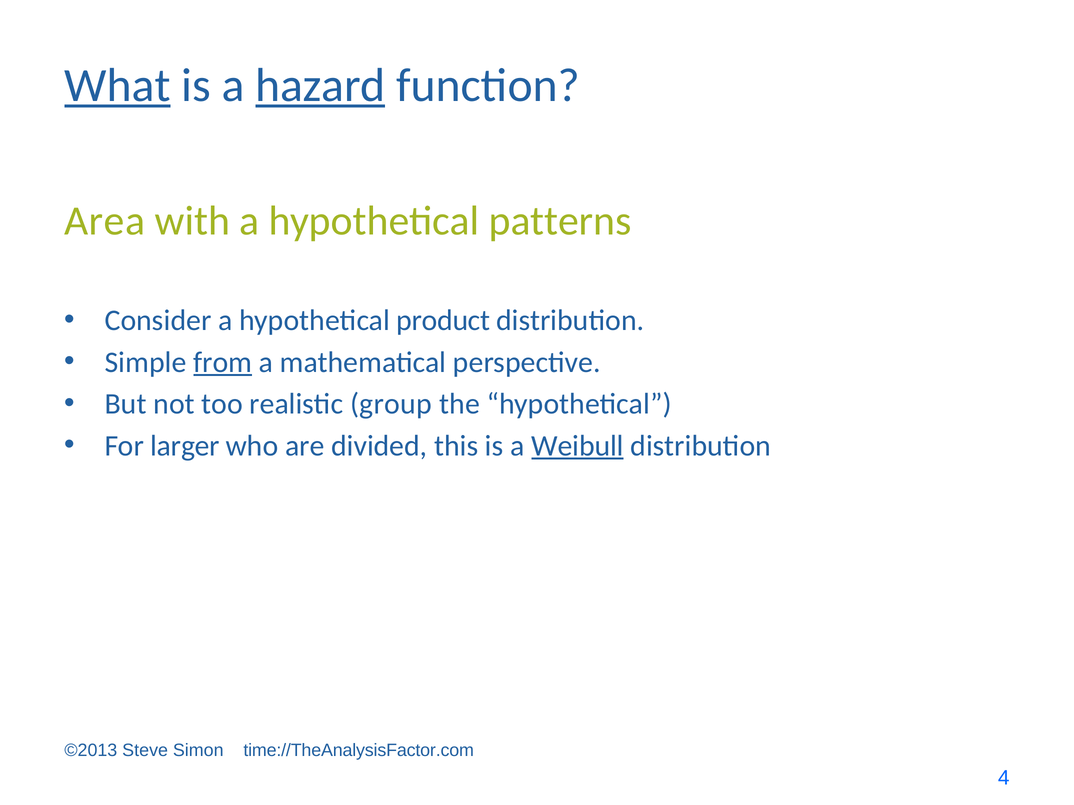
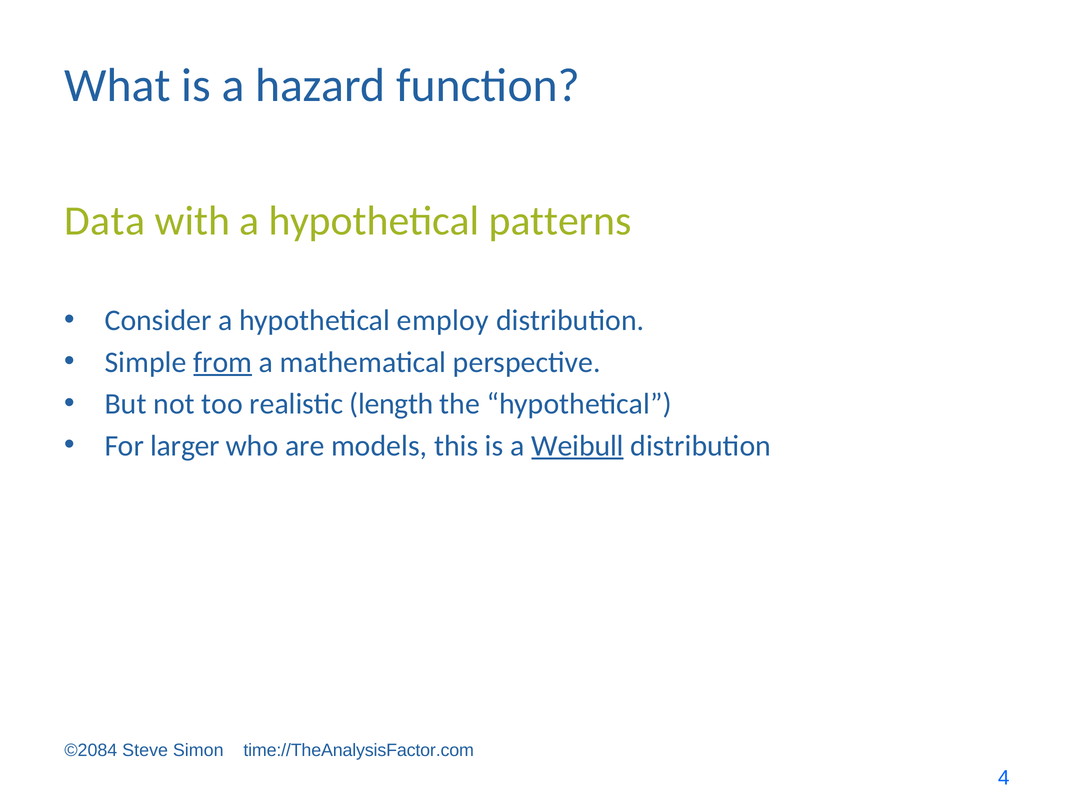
What underline: present -> none (117, 86)
hazard underline: present -> none (320, 86)
Area: Area -> Data (105, 221)
product: product -> employ (443, 321)
group: group -> length (391, 404)
divided: divided -> models (379, 446)
©2013: ©2013 -> ©2084 (91, 751)
